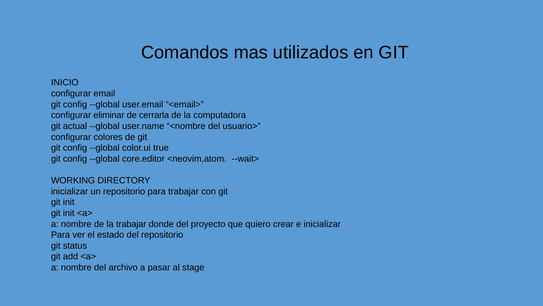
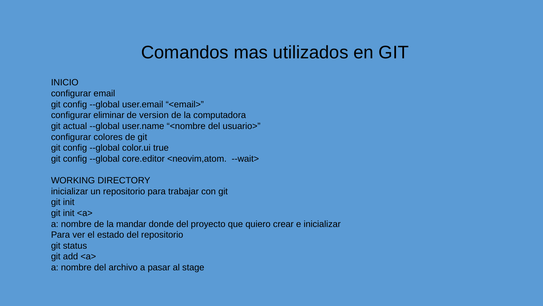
cerrarla: cerrarla -> version (154, 115)
la trabajar: trabajar -> mandar (131, 224)
